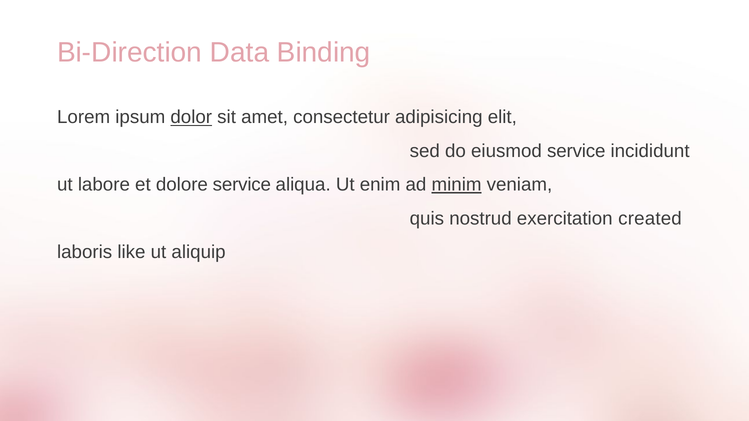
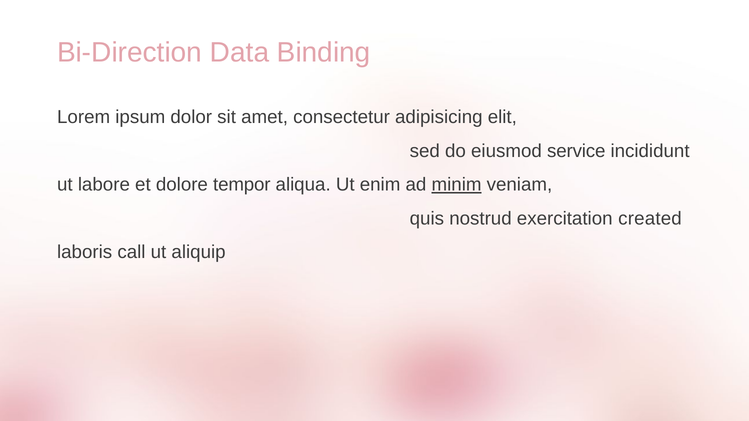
dolor underline: present -> none (191, 117)
dolore service: service -> tempor (242, 185)
like: like -> call (131, 252)
